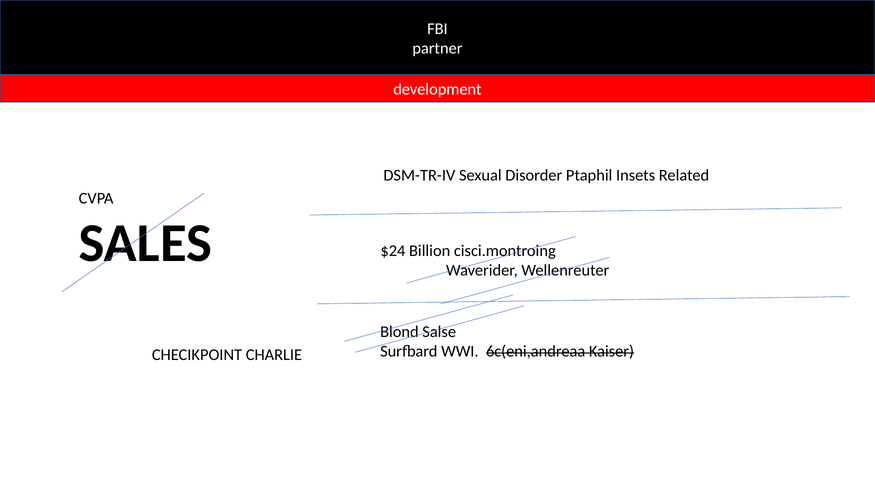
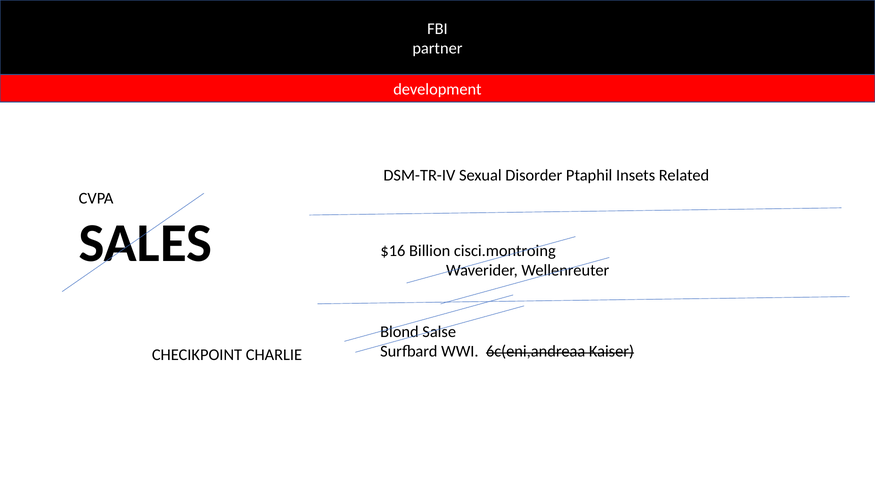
$24: $24 -> $16 (393, 251)
